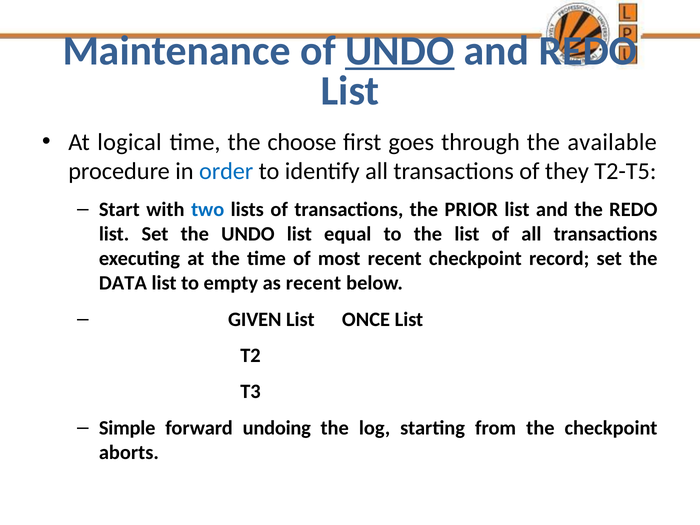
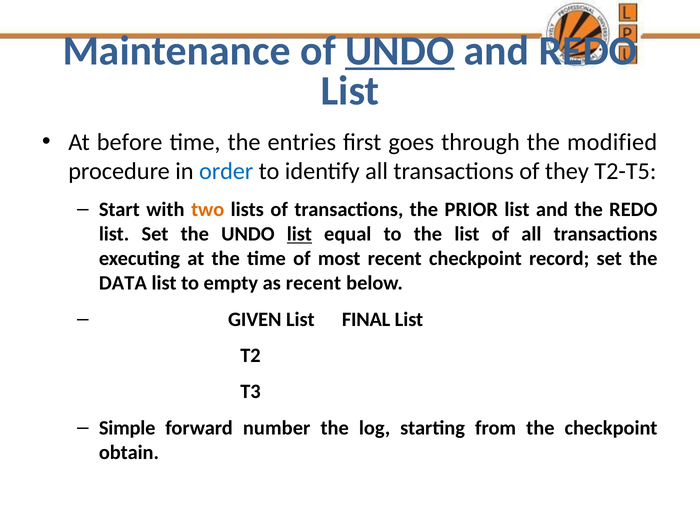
logical: logical -> before (130, 142)
choose: choose -> entries (302, 142)
available: available -> modified (612, 142)
two colour: blue -> orange (208, 210)
list underline: none -> present (299, 234)
ONCE: ONCE -> FINAL (366, 319)
undoing: undoing -> number (277, 428)
aborts: aborts -> obtain (129, 452)
